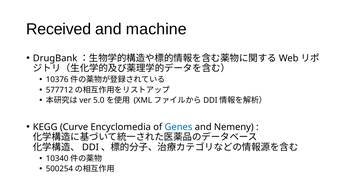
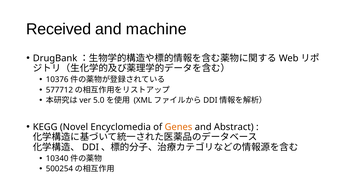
Curve: Curve -> Novel (74, 127)
Genes colour: blue -> orange (178, 127)
Nemeny: Nemeny -> Abstract (234, 127)
